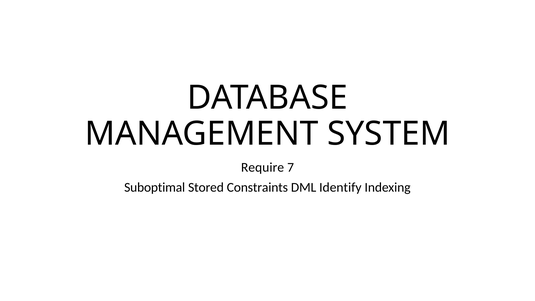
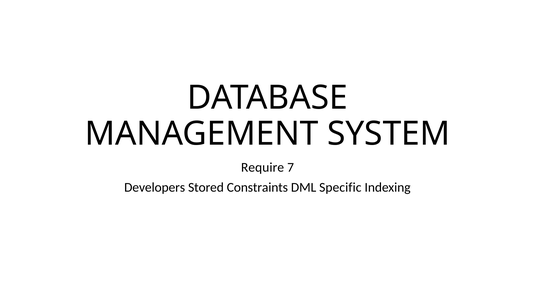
Suboptimal: Suboptimal -> Developers (155, 187)
Identify: Identify -> Specific (340, 187)
